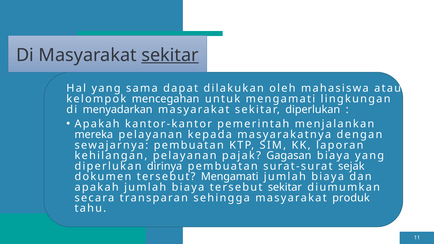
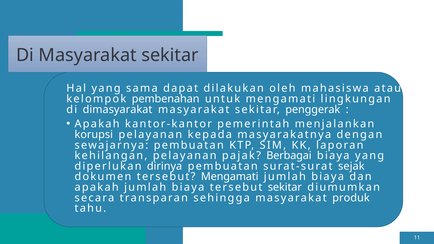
sekitar underline: present -> none (170, 55)
mencegahan: mencegahan -> pembenahan (166, 99)
menyadarkan: menyadarkan -> dimasyarakat (118, 109)
sekitar diperlukan: diperlukan -> penggerak (313, 109)
mereka: mereka -> korupsi (94, 135)
Gagasan: Gagasan -> Berbagai (289, 156)
